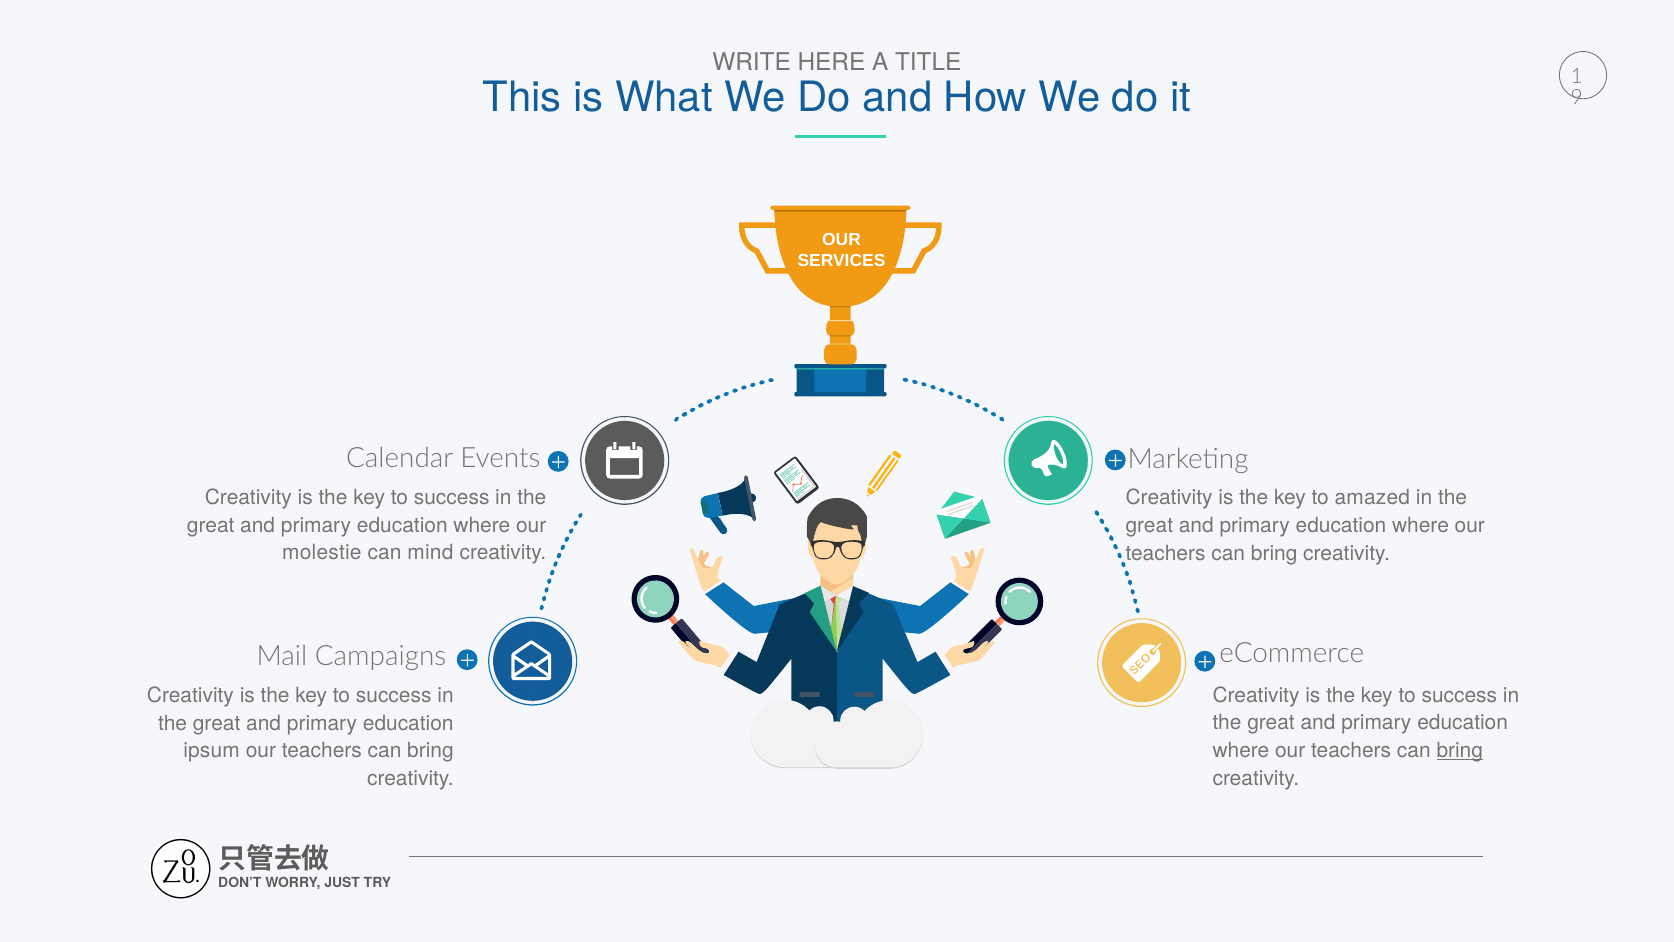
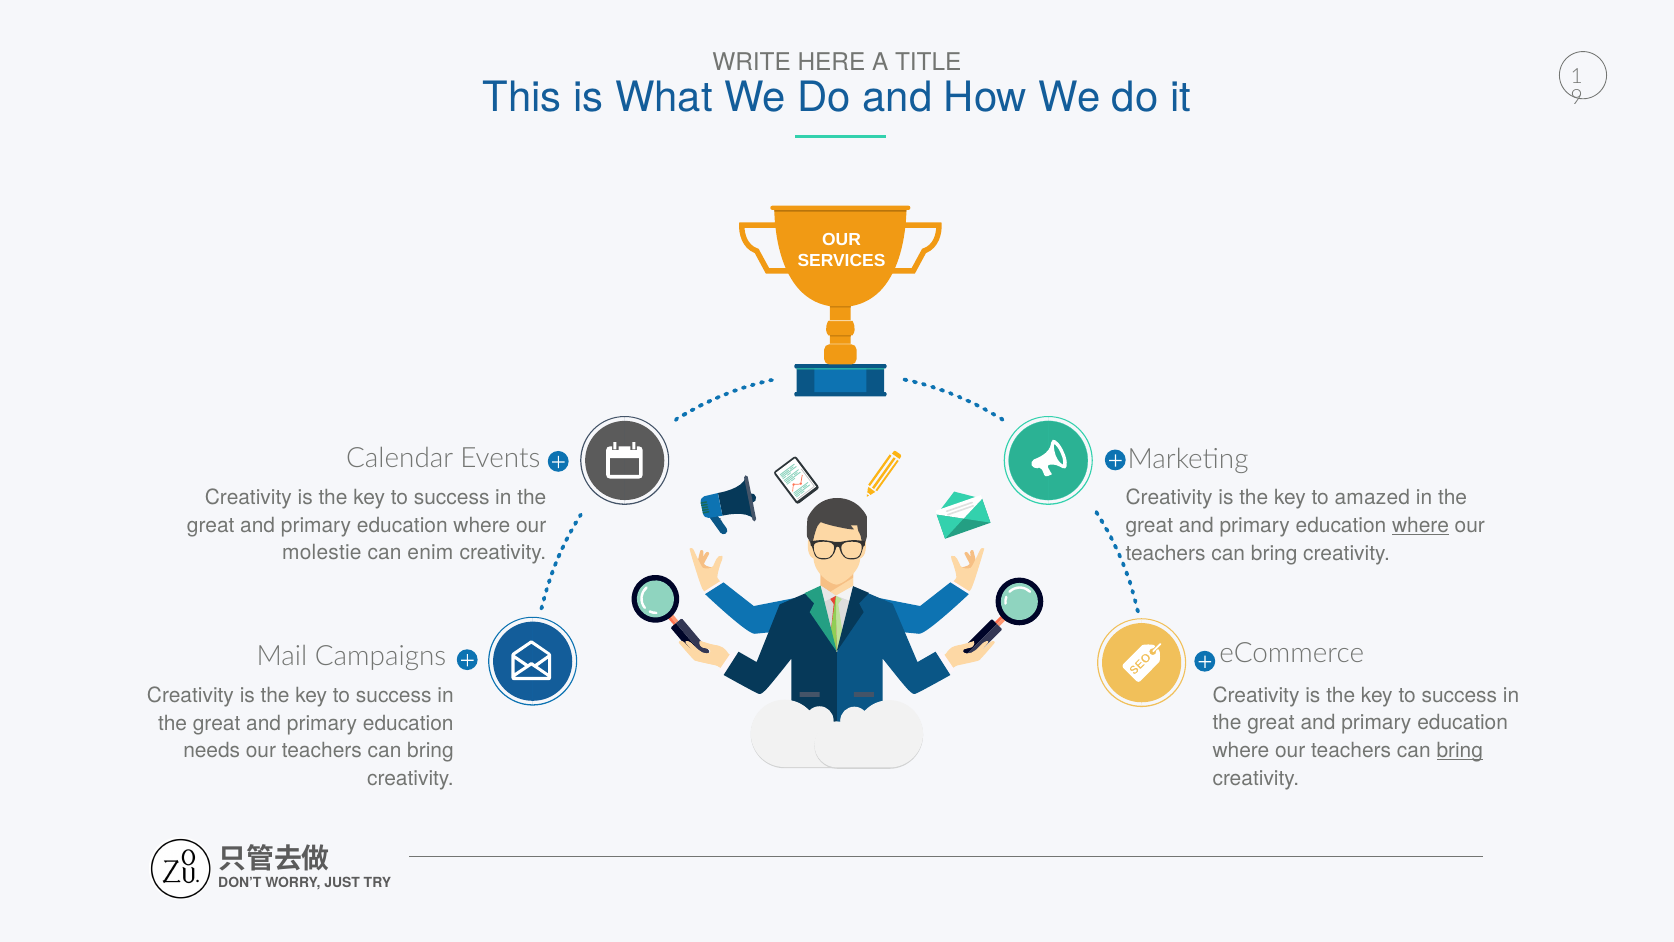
where underline: none -> present (1421, 525)
mind: mind -> enim (430, 553)
ipsum: ipsum -> needs (212, 750)
